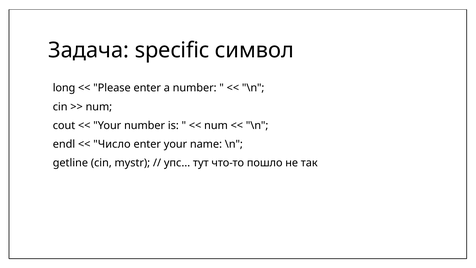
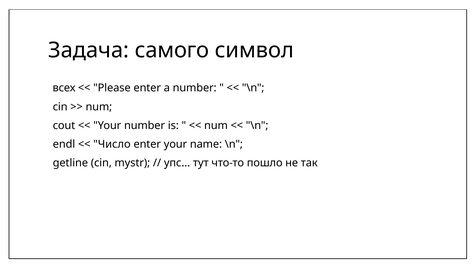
specific: specific -> самого (172, 50)
long: long -> всех (64, 88)
